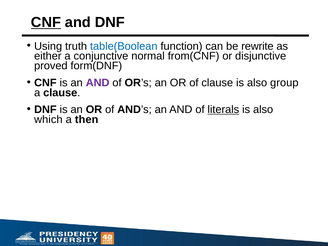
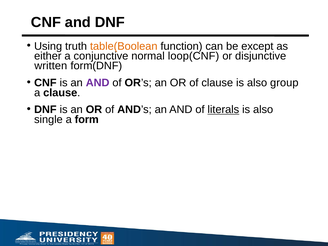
CNF underline: present -> none (46, 22)
table(Boolean colour: blue -> orange (124, 46)
rewrite: rewrite -> except (257, 46)
from(CNF: from(CNF -> loop(CNF (194, 56)
proved: proved -> written (51, 66)
which: which -> single (48, 119)
then: then -> form (87, 119)
